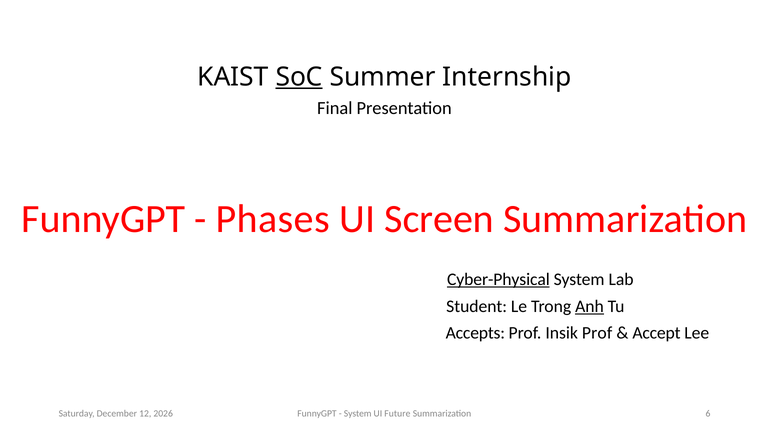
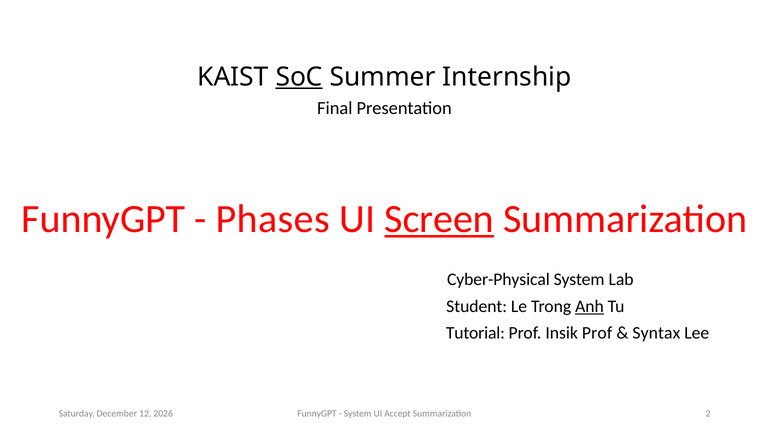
Screen underline: none -> present (439, 219)
Cyber-Physical underline: present -> none (498, 279)
Accepts: Accepts -> Tutorial (475, 332)
Accept: Accept -> Syntax (656, 332)
Future: Future -> Accept (397, 413)
6: 6 -> 2 (708, 413)
